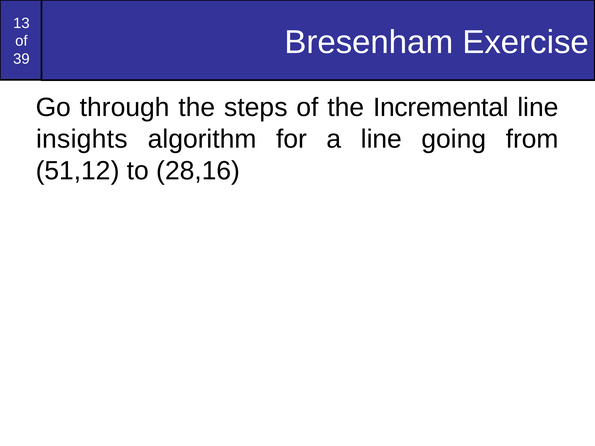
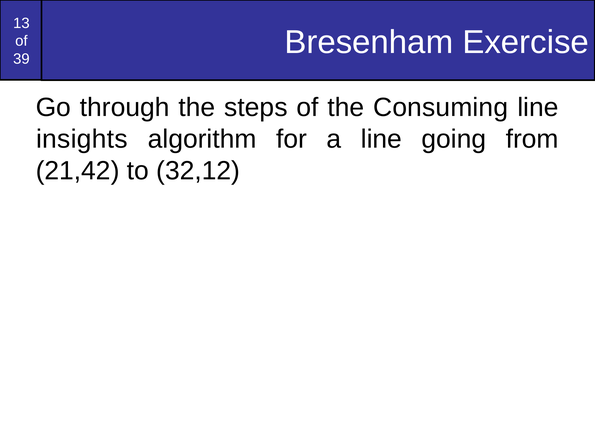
Incremental: Incremental -> Consuming (441, 107)
51,12: 51,12 -> 21,42 (78, 171)
28,16: 28,16 -> 32,12 (198, 171)
